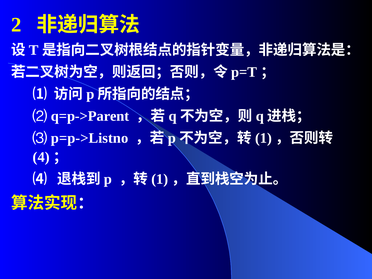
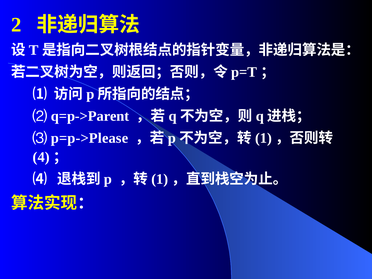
p=p->Listno: p=p->Listno -> p=p->Please (90, 138)
